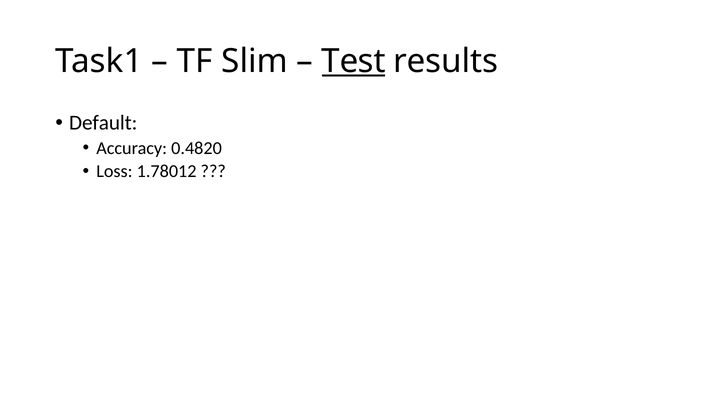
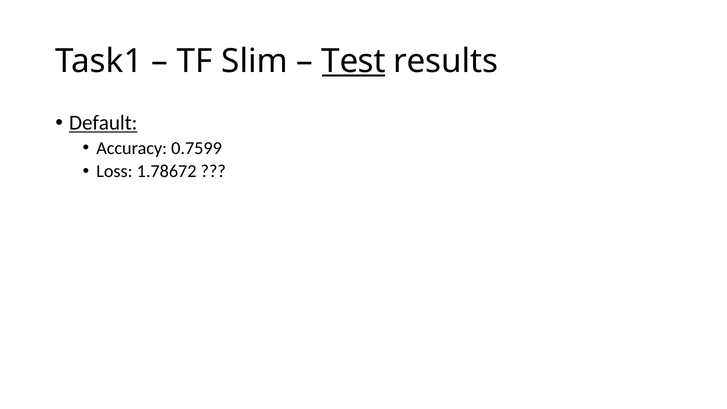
Default underline: none -> present (103, 123)
0.4820: 0.4820 -> 0.7599 (197, 148)
1.78012: 1.78012 -> 1.78672 (167, 171)
